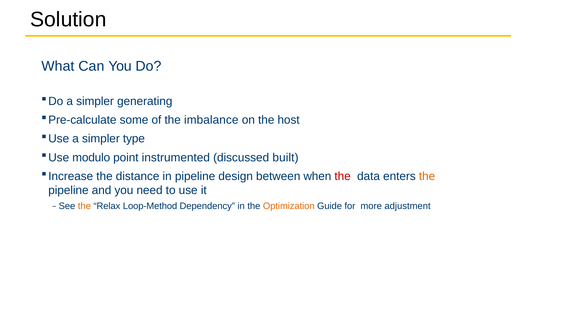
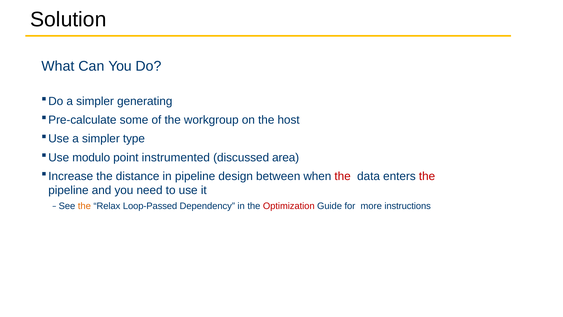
imbalance: imbalance -> workgroup (211, 120)
built: built -> area (286, 157)
the colour: orange -> red (427, 176)
Loop-Method: Loop-Method -> Loop-Passed (150, 206)
Optimization colour: orange -> red (289, 206)
adjustment: adjustment -> instructions (408, 206)
